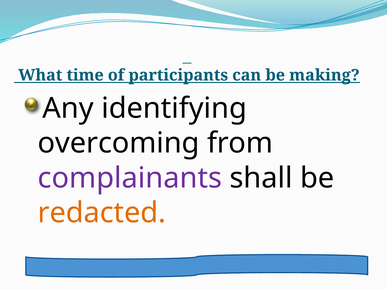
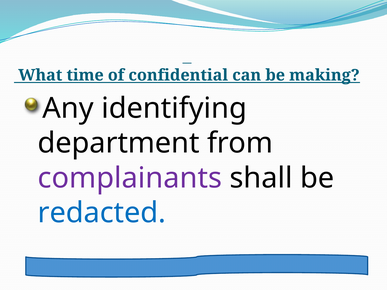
participants: participants -> confidential (178, 75)
overcoming: overcoming -> department (119, 143)
redacted colour: orange -> blue (102, 213)
